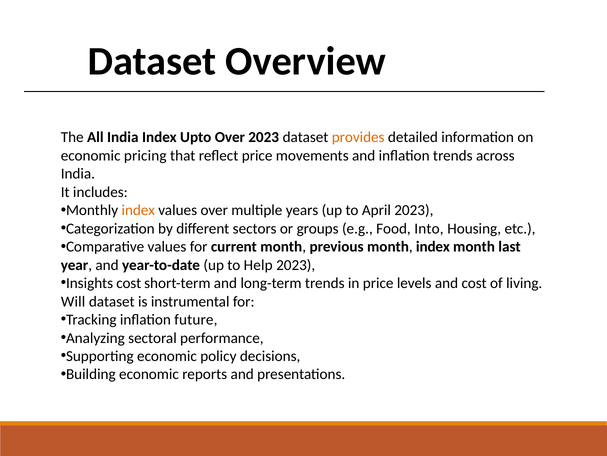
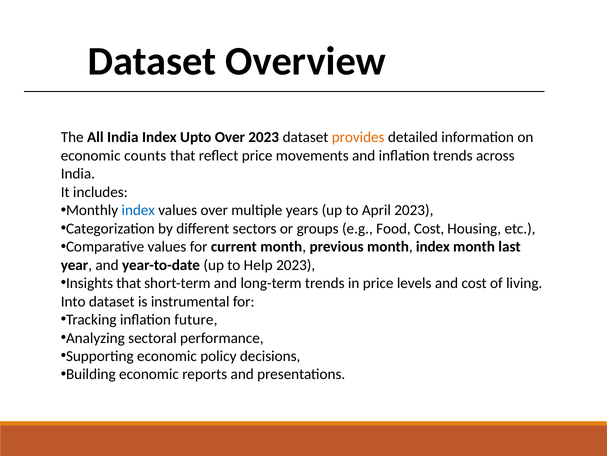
pricing: pricing -> counts (145, 155)
index colour: orange -> blue (138, 210)
Food Into: Into -> Cost (429, 228)
Insights cost: cost -> that (129, 283)
Will: Will -> Into (73, 301)
